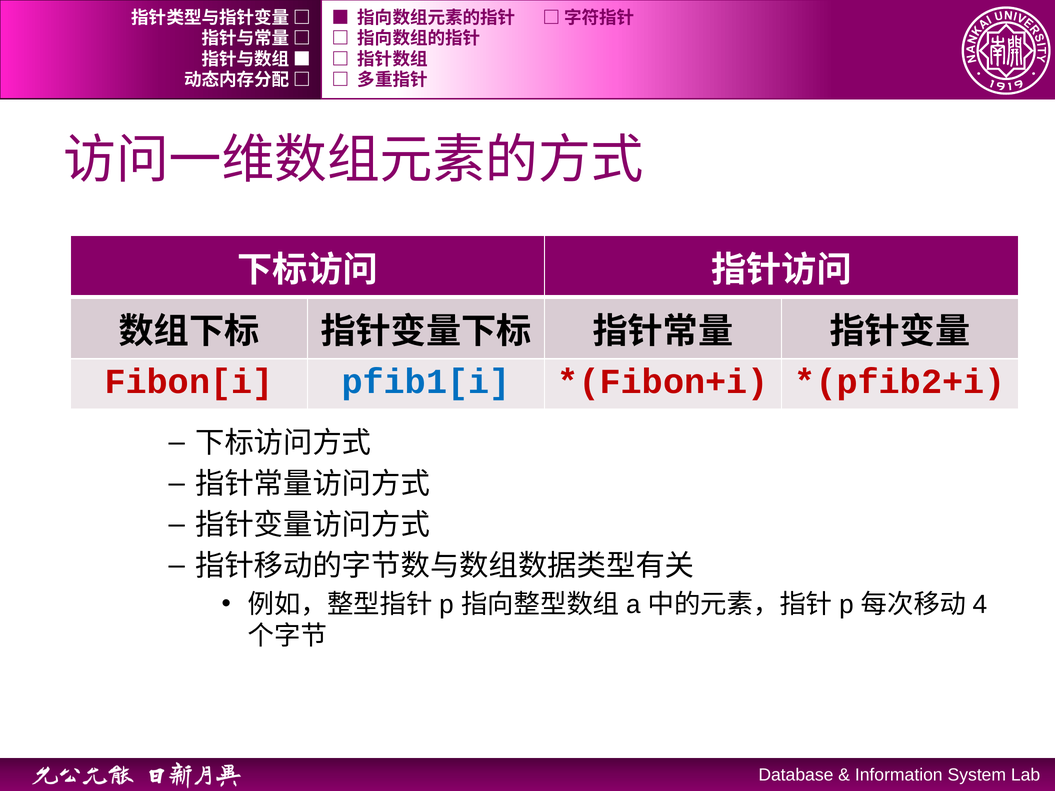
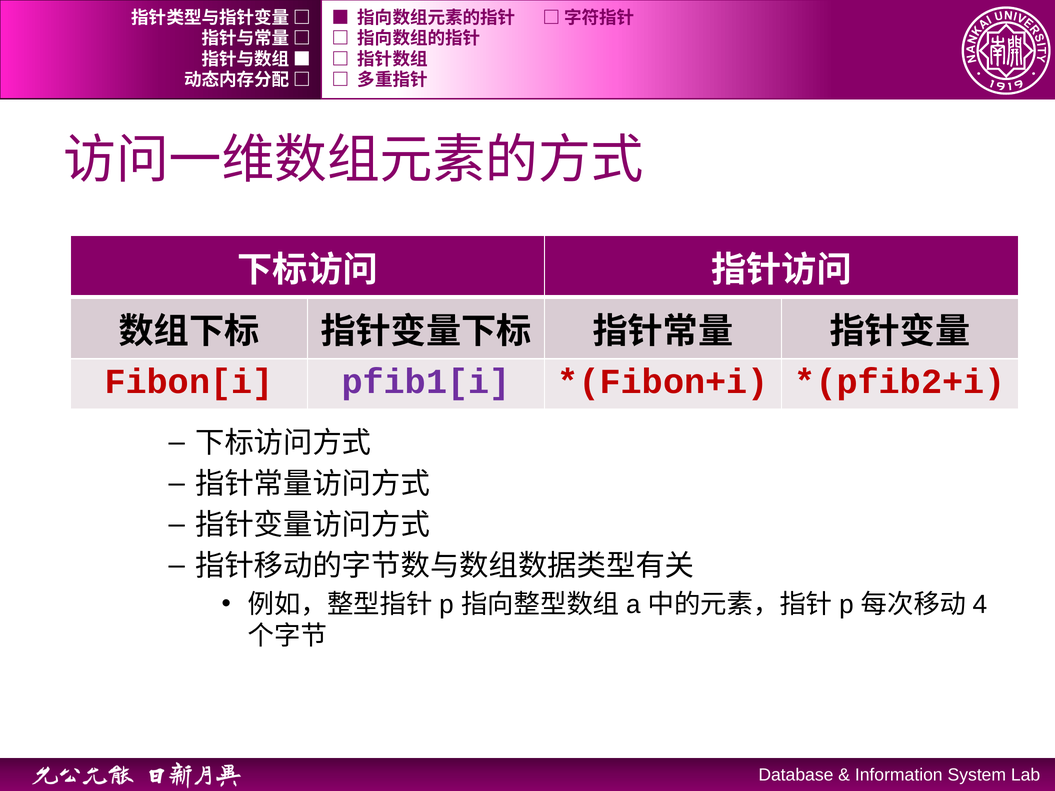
pfib1[i colour: blue -> purple (426, 382)
